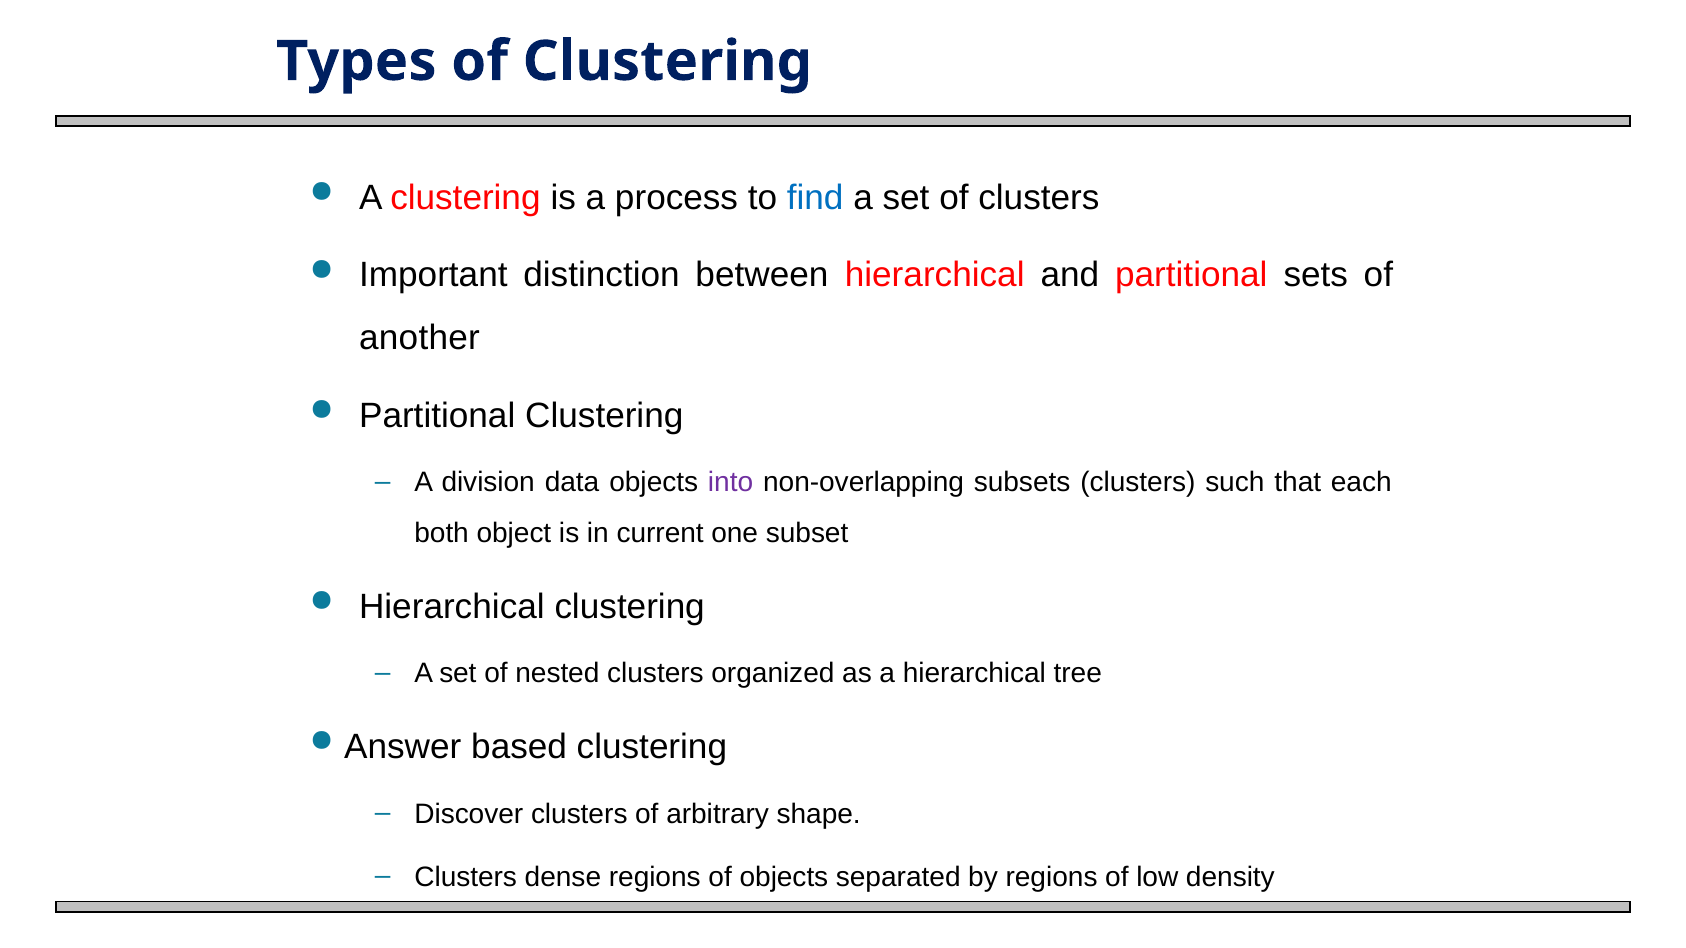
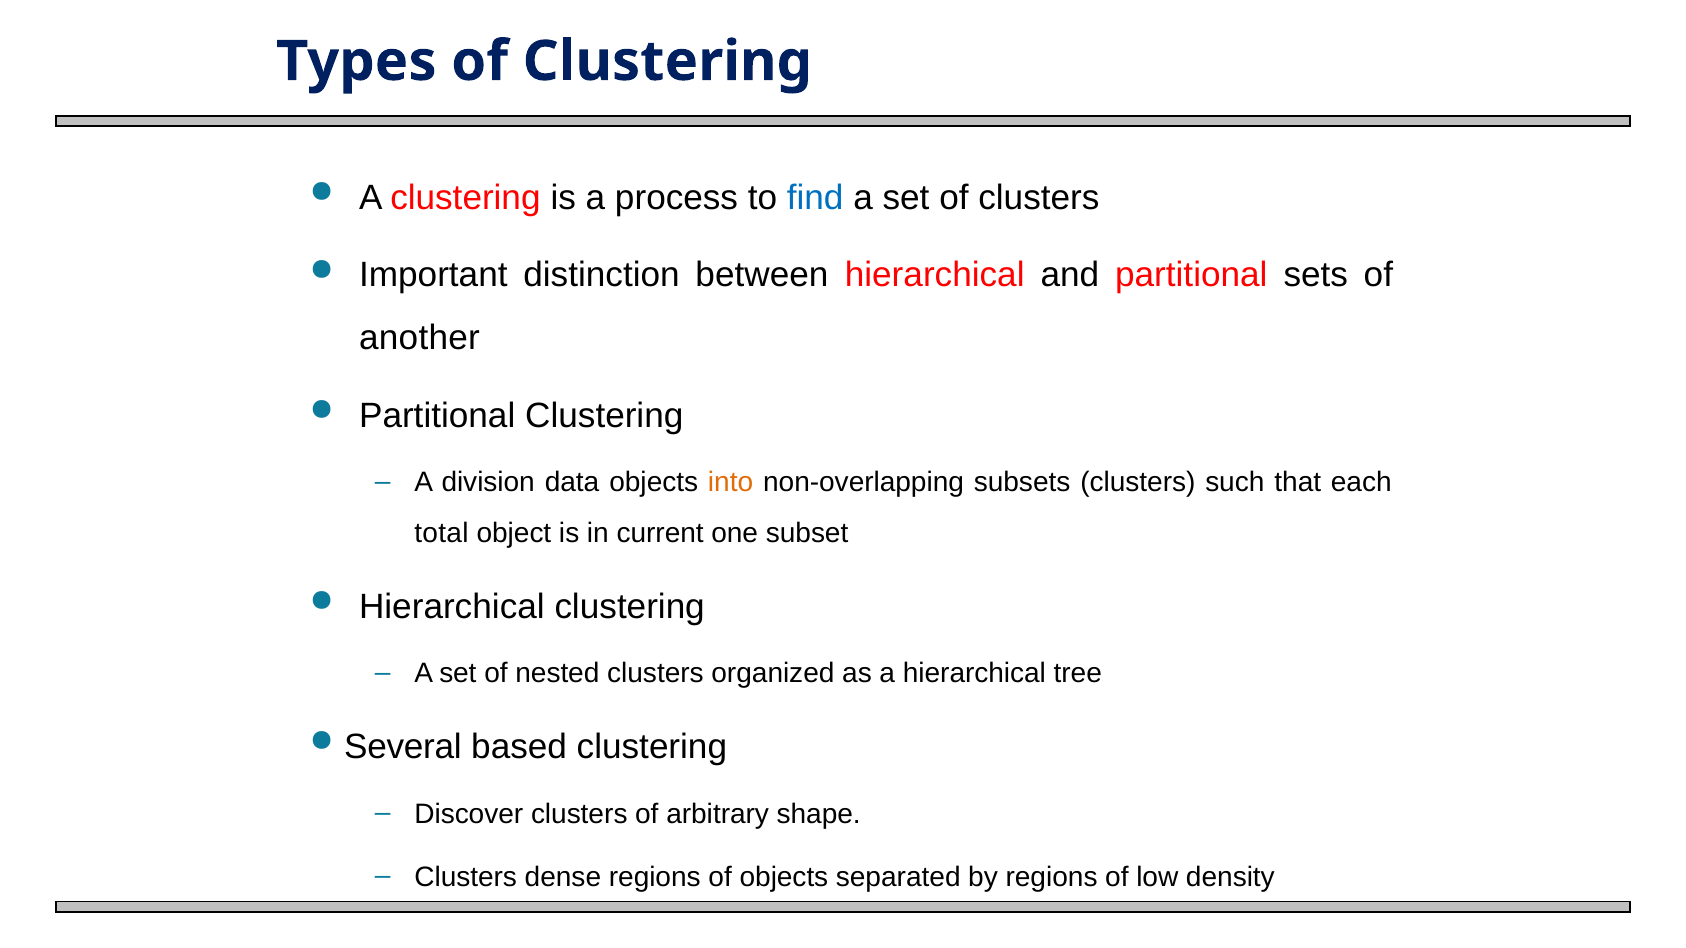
into colour: purple -> orange (731, 483)
both: both -> total (441, 533)
Answer: Answer -> Several (403, 747)
